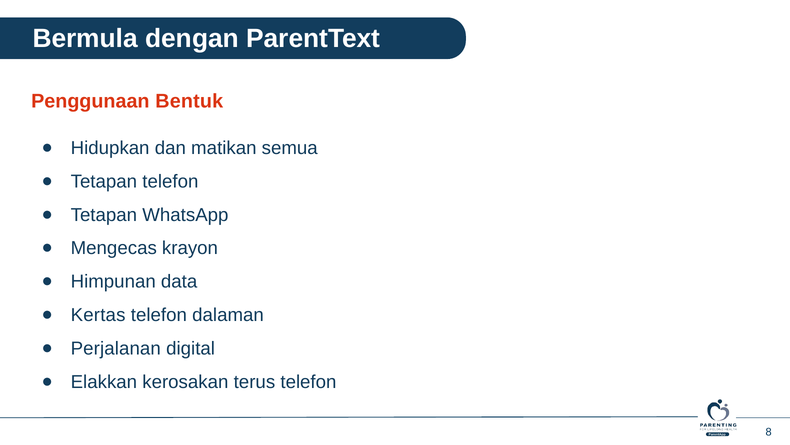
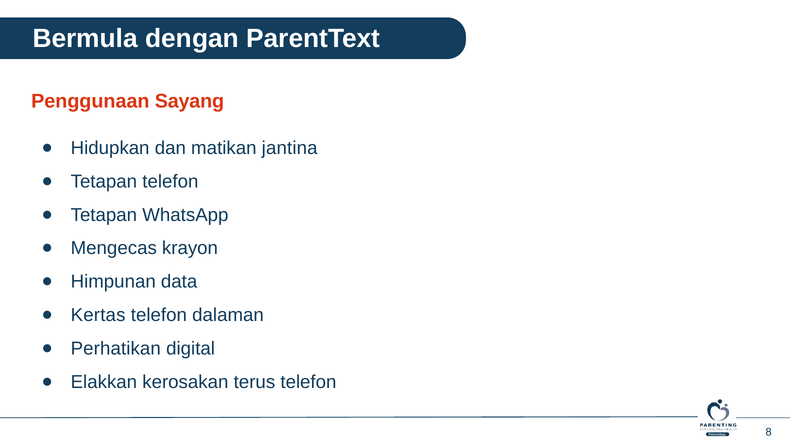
Bentuk: Bentuk -> Sayang (189, 101)
semua: semua -> jantina (290, 148)
Perjalanan: Perjalanan -> Perhatikan (116, 348)
